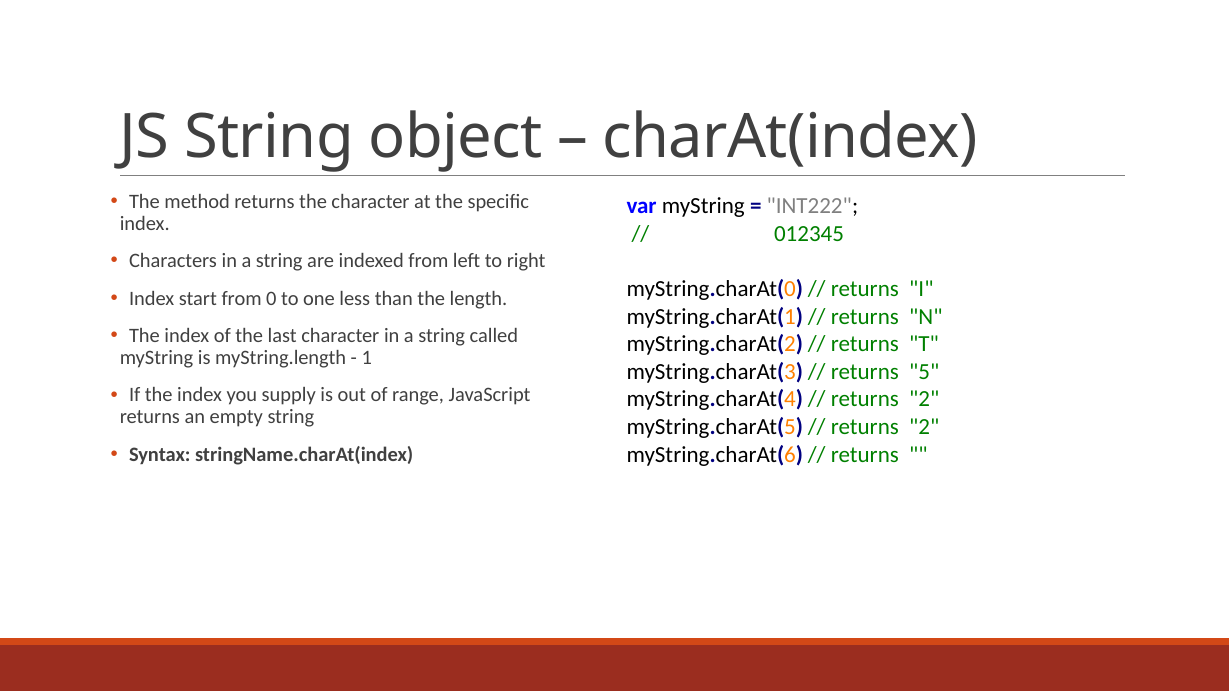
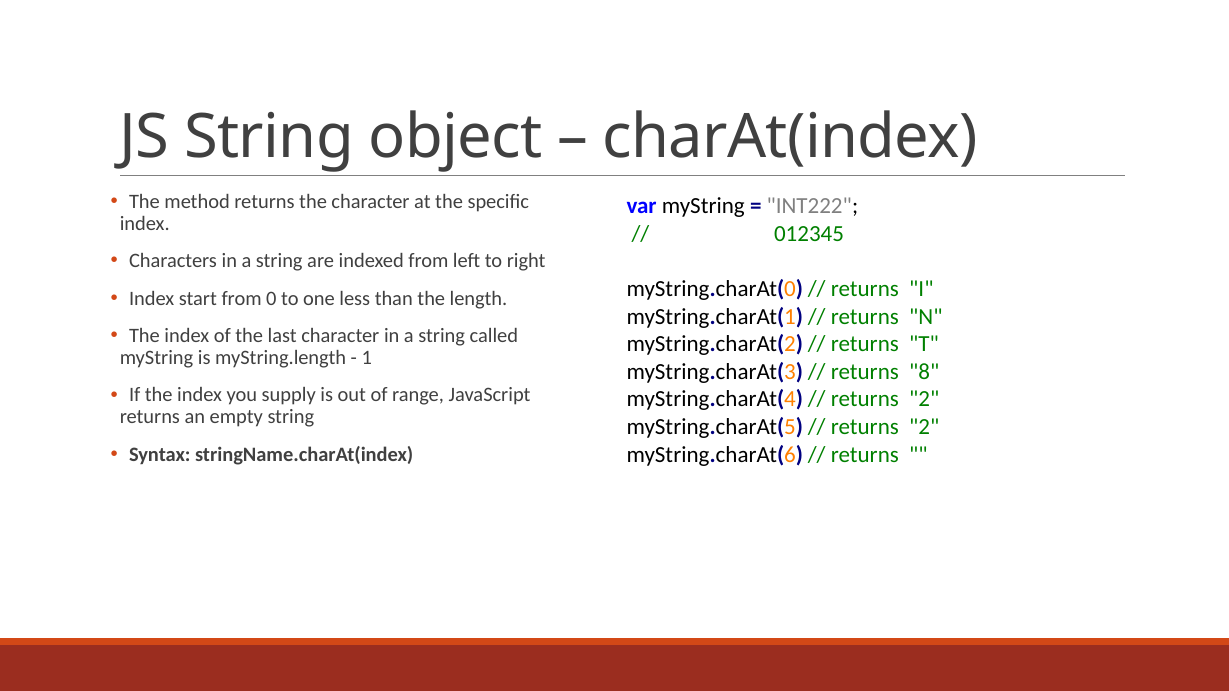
5: 5 -> 8 (924, 372)
